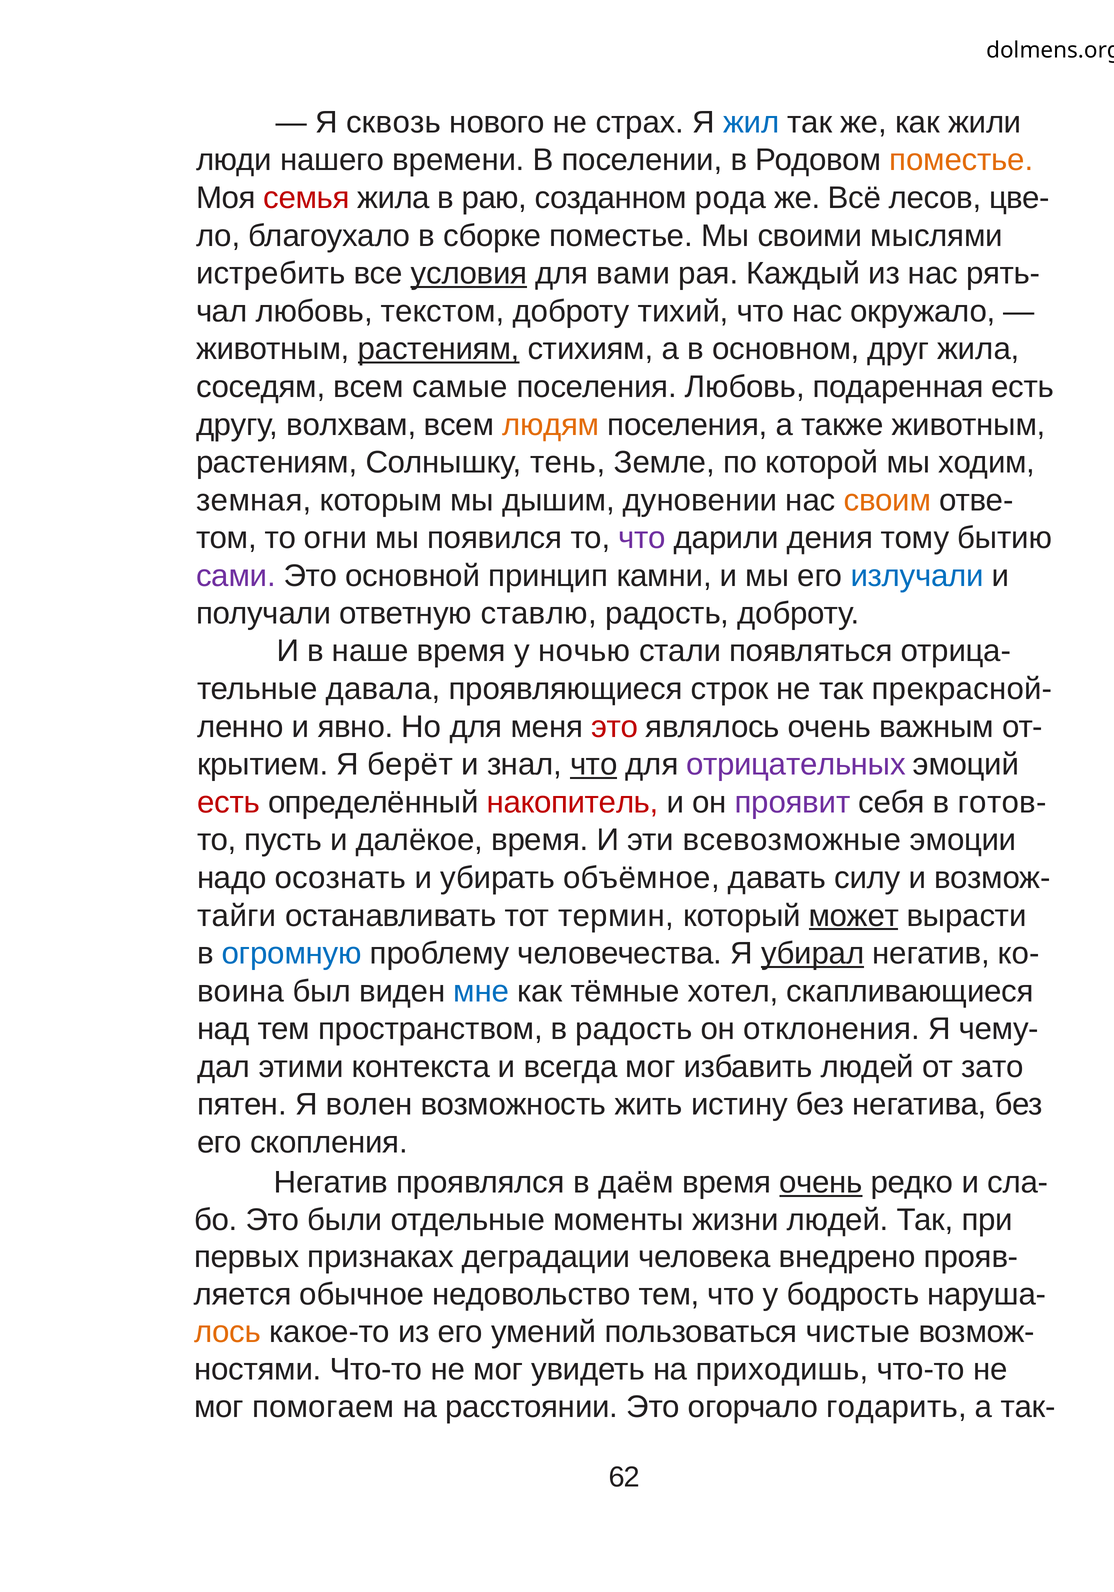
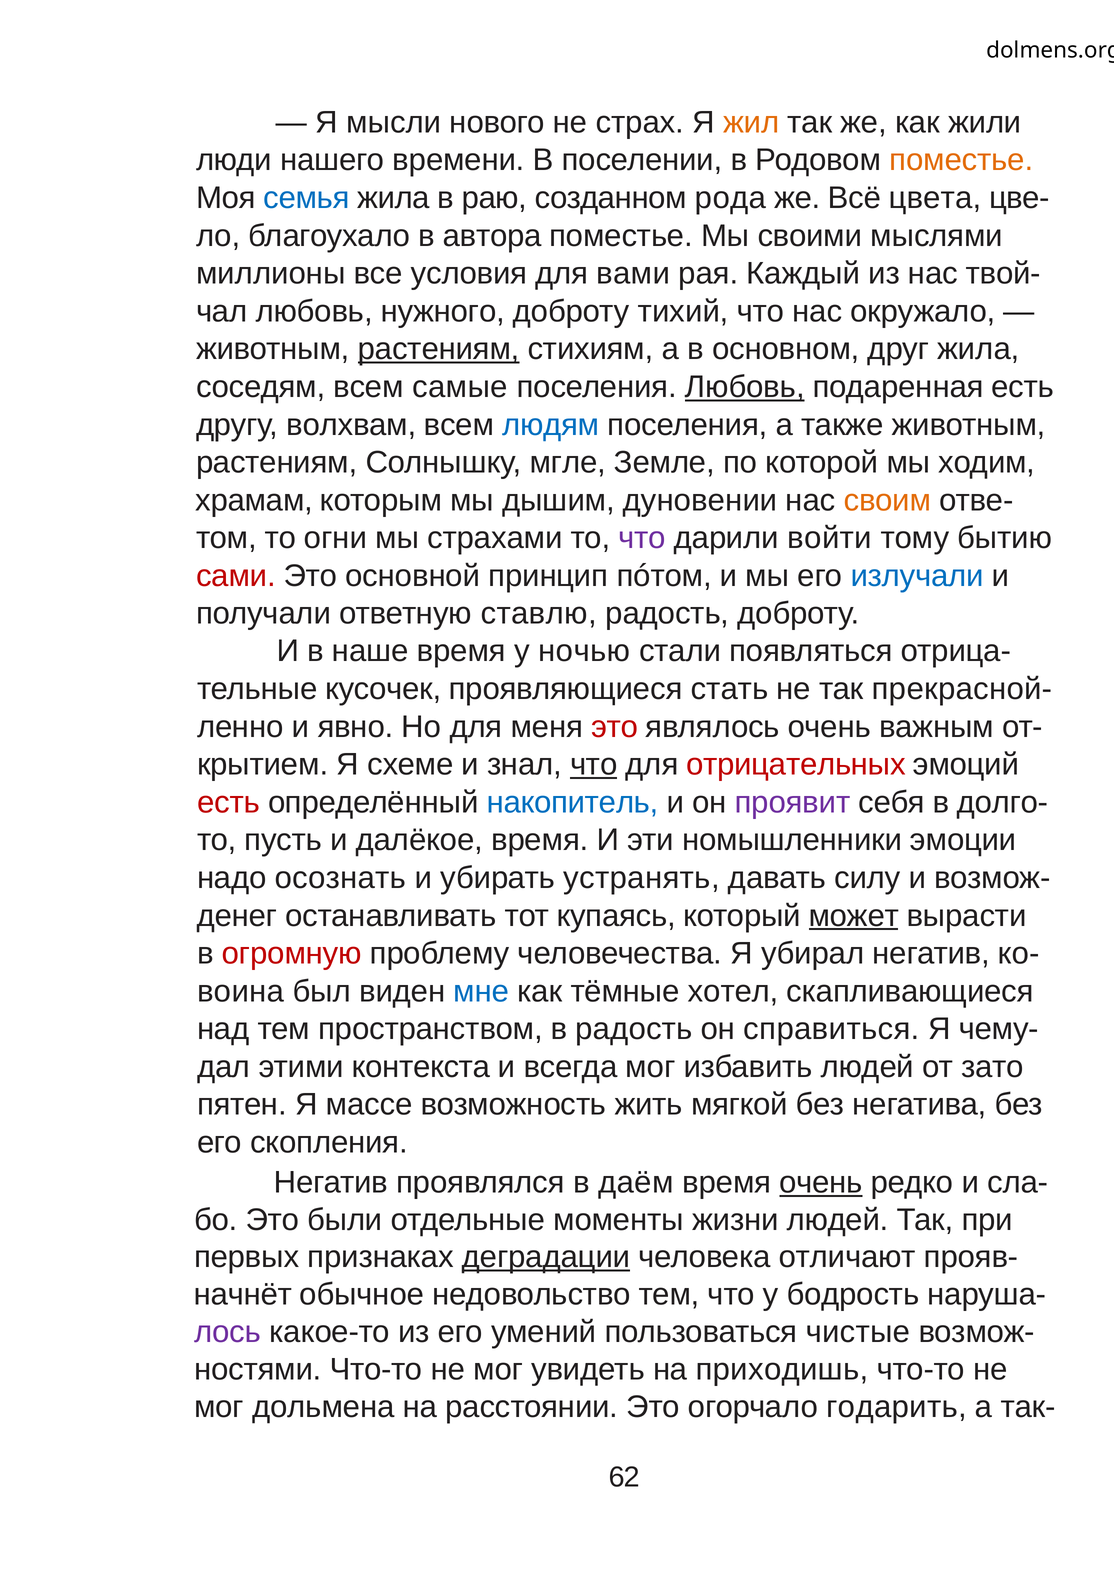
сквозь: сквозь -> мысли (394, 122)
жил colour: blue -> orange (751, 122)
семья colour: red -> blue (307, 198)
лесов: лесов -> цвета (935, 198)
сборке: сборке -> автора (492, 236)
истребить: истребить -> миллионы (271, 274)
условия underline: present -> none (469, 274)
рять-: рять- -> твой- (1003, 274)
текстом: текстом -> нужного (443, 311)
Любовь underline: none -> present (745, 387)
людям colour: orange -> blue (551, 425)
тень: тень -> мгле (568, 463)
земная: земная -> храмам (254, 500)
появился: появился -> страхами (495, 538)
дения: дения -> войти (830, 538)
сами colour: purple -> red (236, 576)
камни: камни -> пóтом (664, 576)
давала: давала -> кусочек (383, 689)
строк: строк -> стать (730, 689)
берёт: берёт -> схеме (410, 765)
отрицательных colour: purple -> red (796, 765)
накопитель colour: red -> blue (573, 802)
готов-: готов- -> долго- (1003, 802)
всевозможные: всевозможные -> номышленники (792, 840)
объёмное: объёмное -> устранять (641, 878)
тайги: тайги -> денег (237, 916)
термин: термин -> купаясь (616, 916)
огромную colour: blue -> red (292, 954)
убирал underline: present -> none (813, 954)
отклонения: отклонения -> справиться (831, 1029)
волен: волен -> массе (369, 1105)
истину: истину -> мягкой (739, 1105)
деградации underline: none -> present (546, 1257)
внедрено: внедрено -> отличают (847, 1257)
ляется: ляется -> начнёт (243, 1295)
лось colour: orange -> purple (228, 1332)
помогаем: помогаем -> дольмена (323, 1407)
